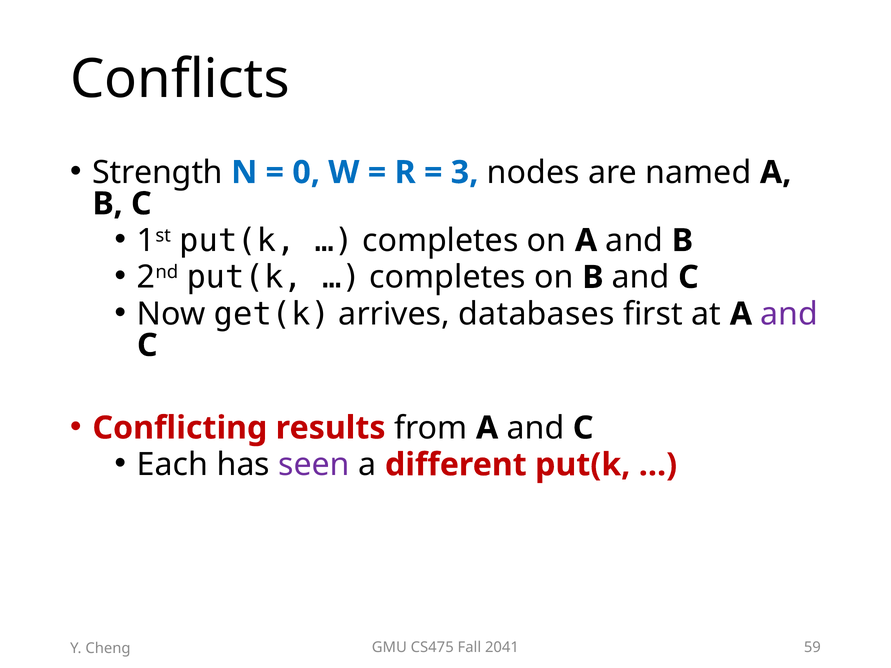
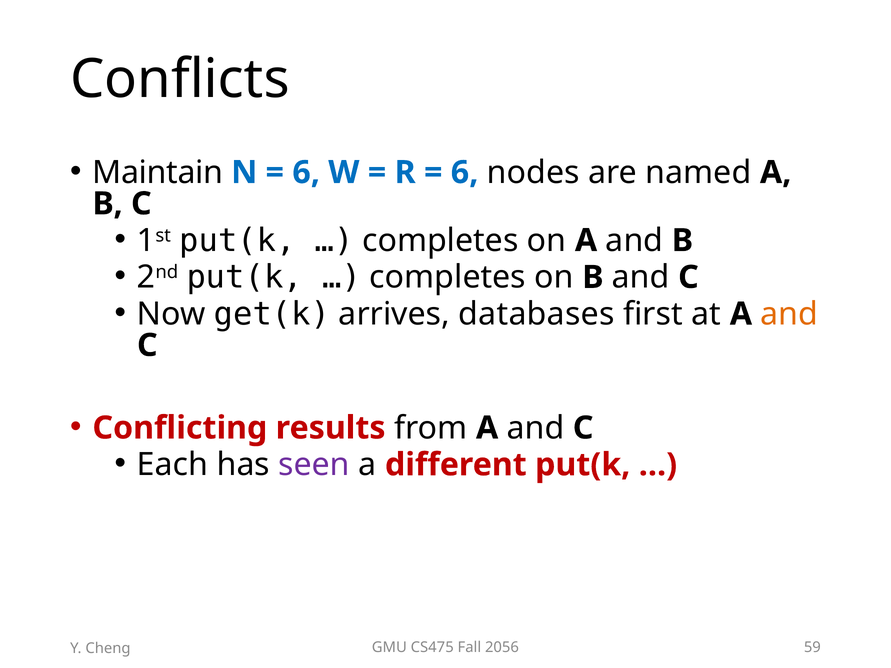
Strength: Strength -> Maintain (158, 173)
0: 0 -> 6 (306, 173)
3: 3 -> 6 (465, 173)
and colour: purple -> orange (789, 314)
2041: 2041 -> 2056 (502, 648)
